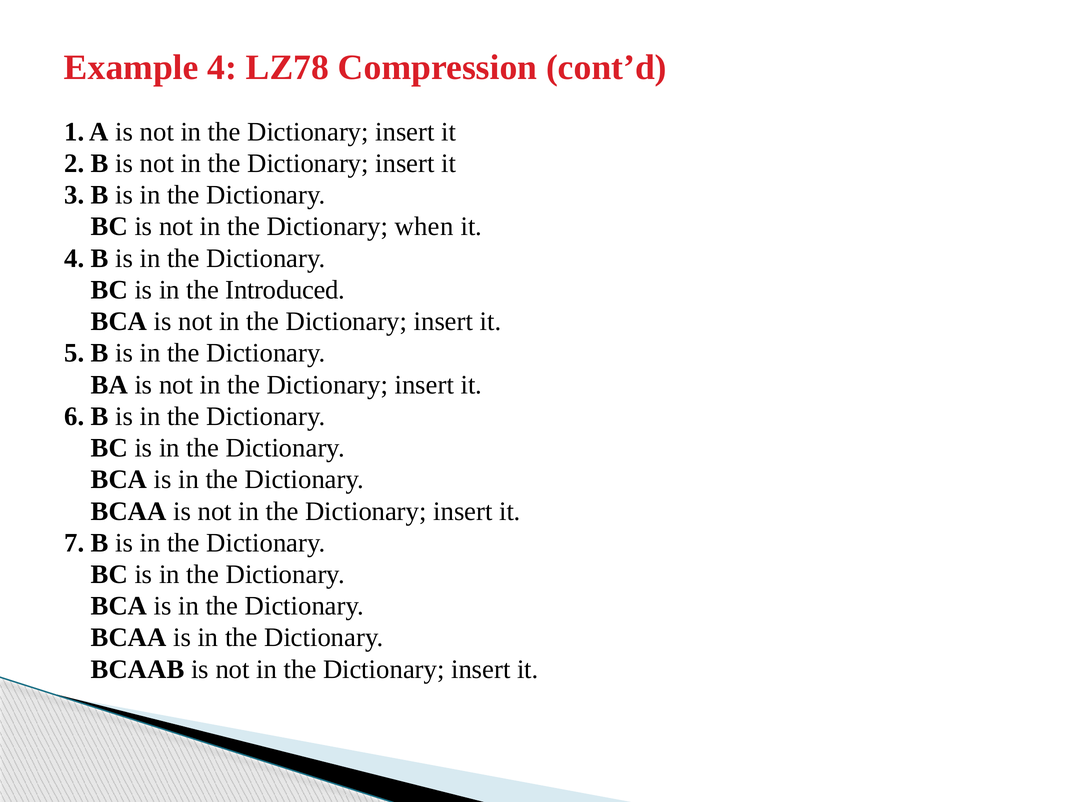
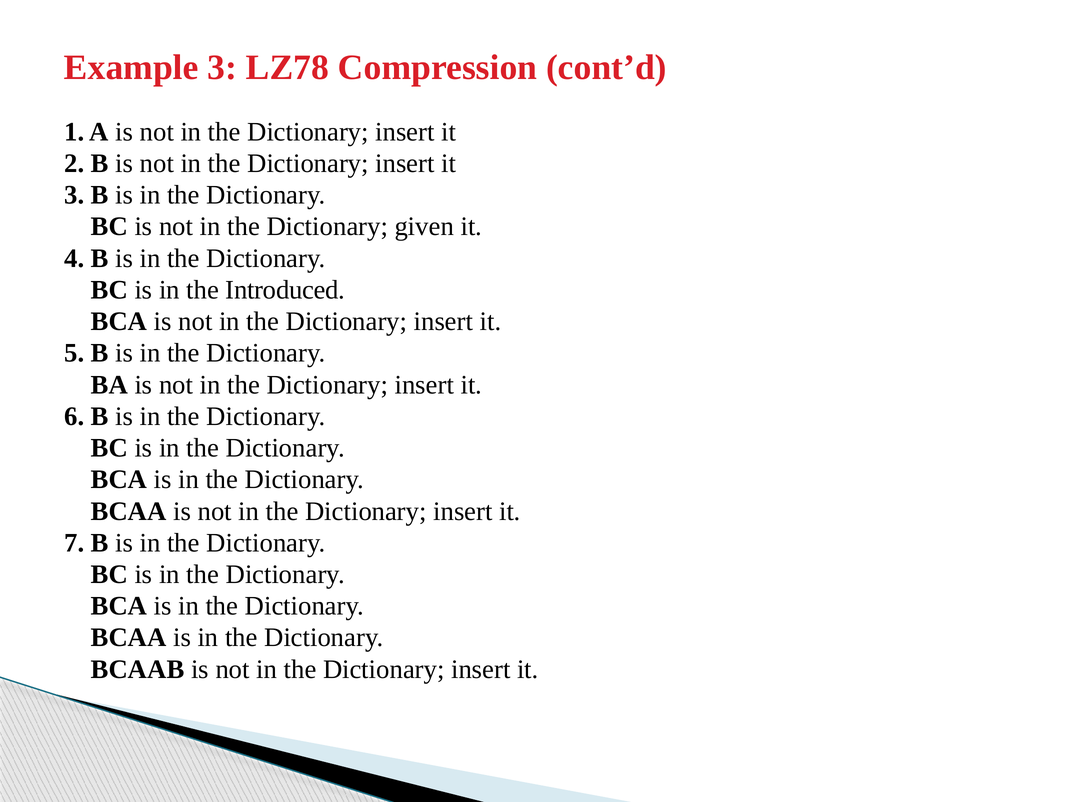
Example 4: 4 -> 3 (222, 67)
when: when -> given (424, 227)
